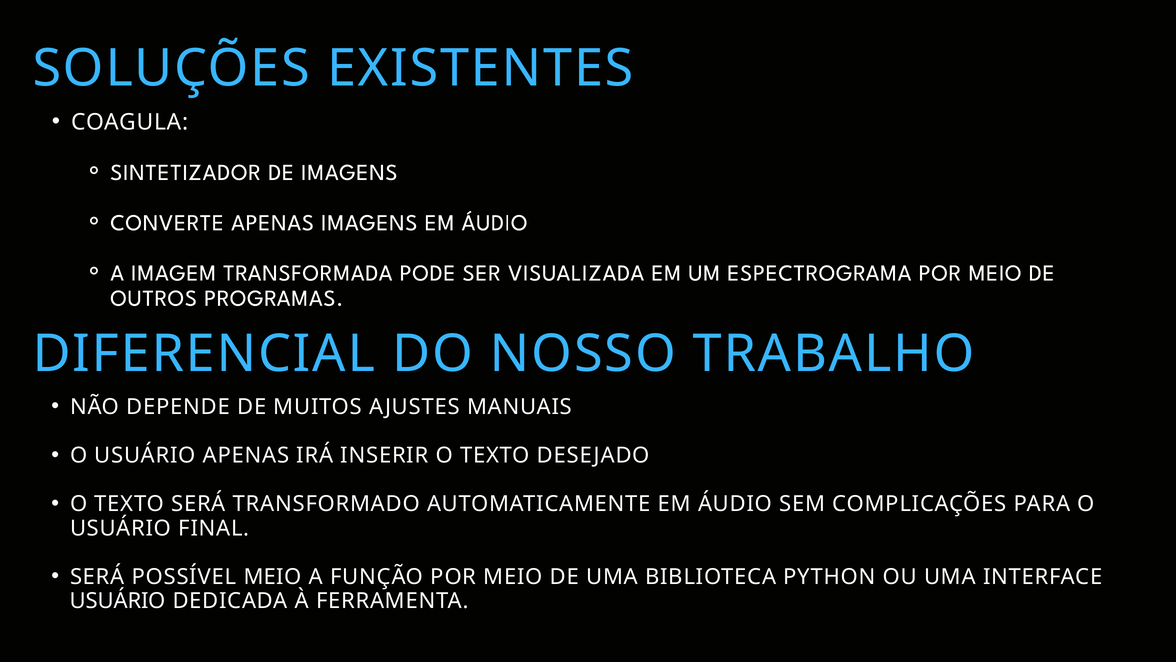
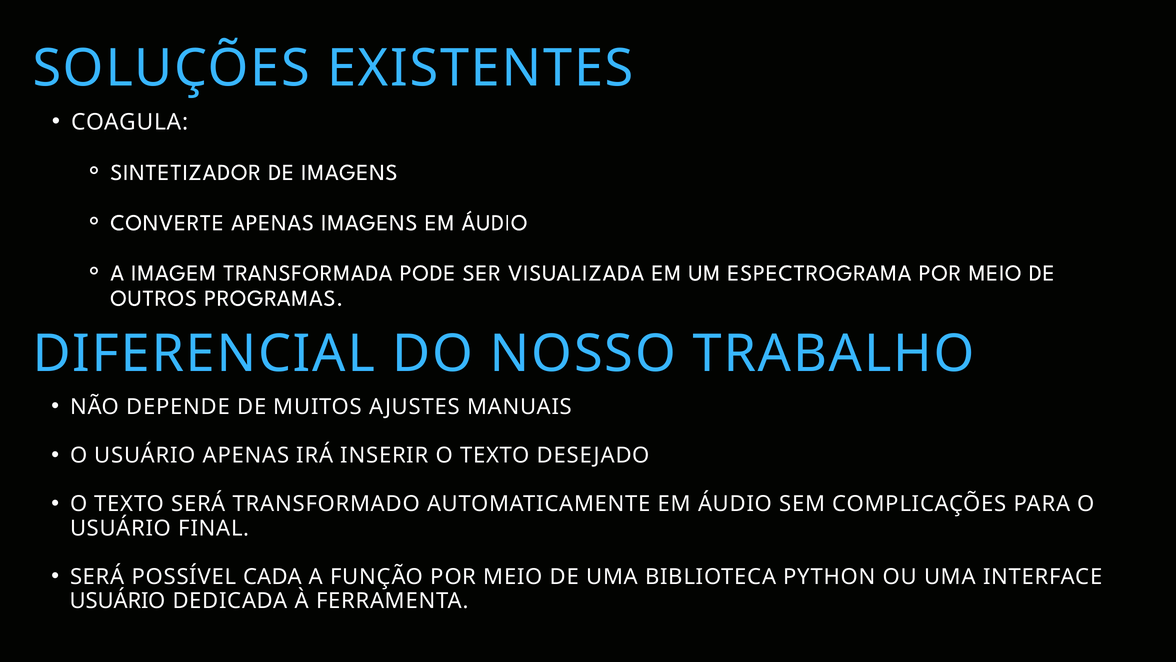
POSSÍVEL MEIO: MEIO -> CADA (273, 576)
